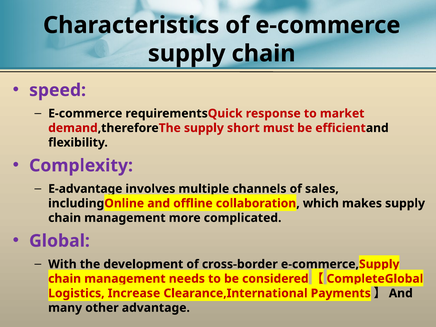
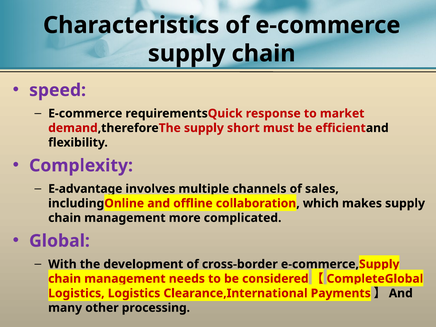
Logistics Increase: Increase -> Logistics (134, 293)
advantage: advantage -> processing (156, 308)
